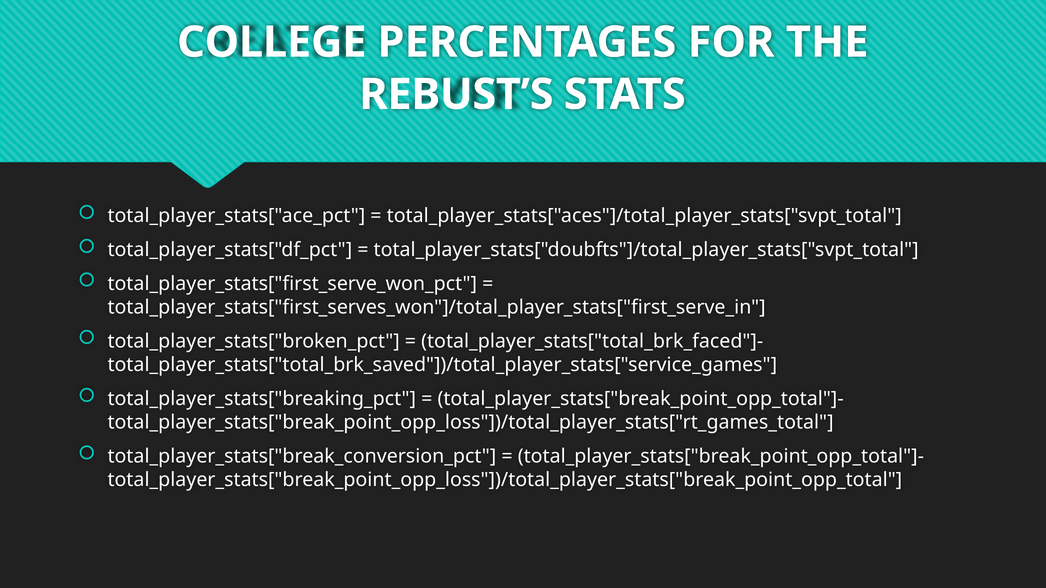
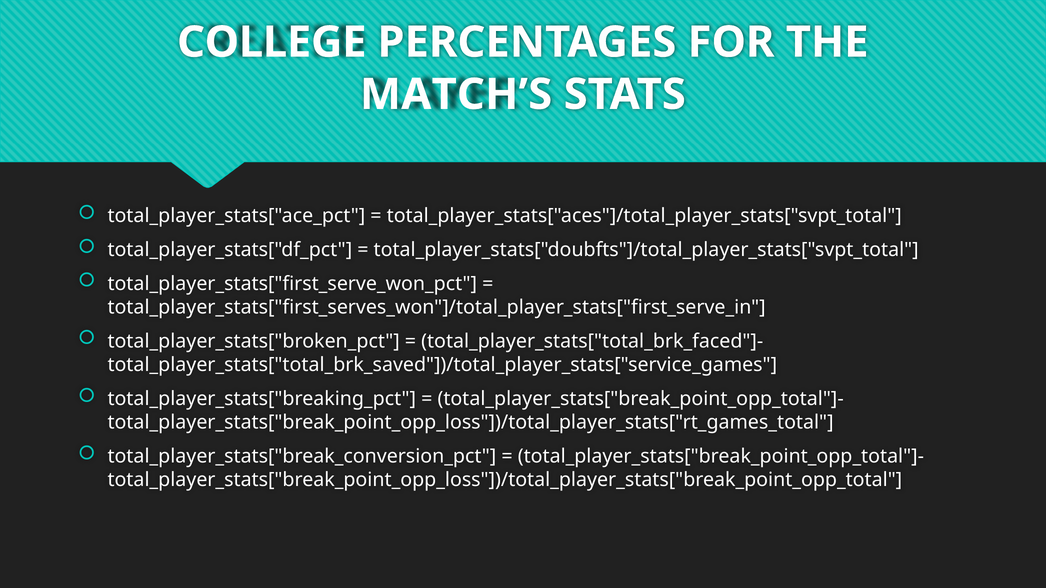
REBUST’S: REBUST’S -> MATCH’S (456, 95)
